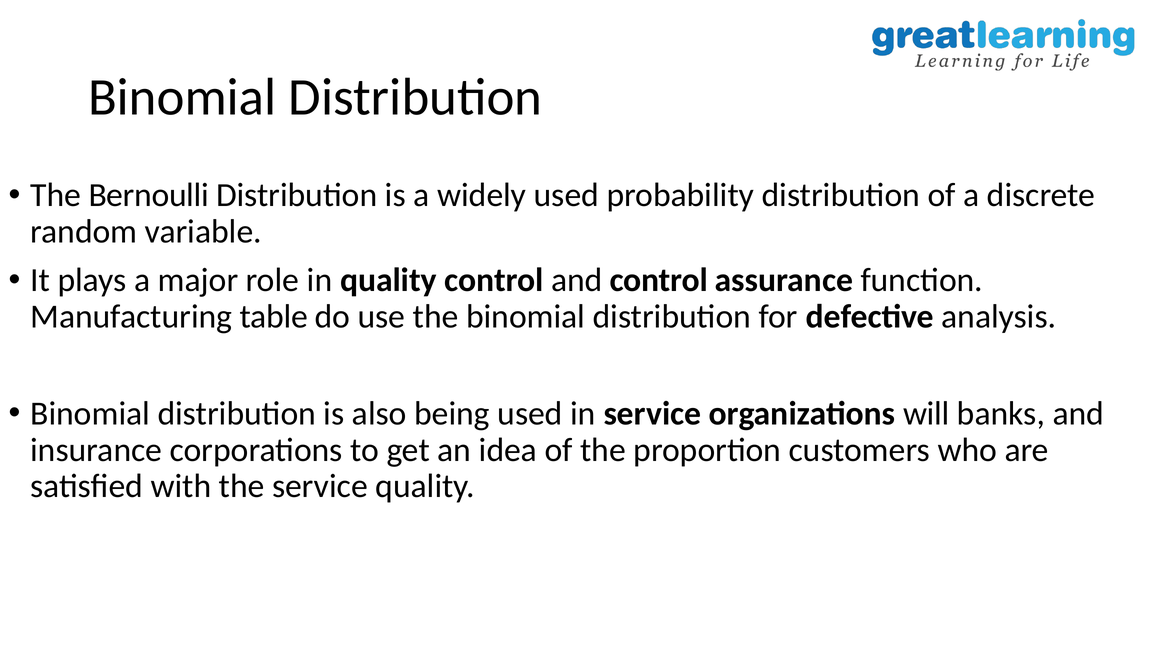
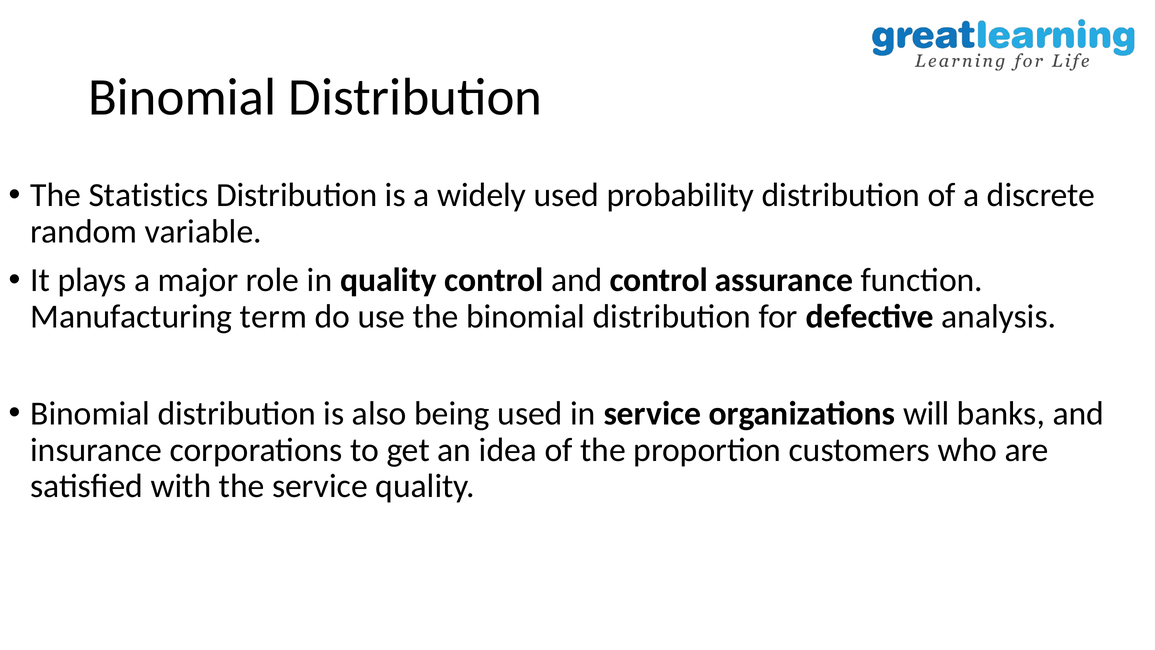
Bernoulli: Bernoulli -> Statistics (149, 195)
table: table -> term (273, 316)
